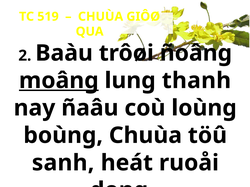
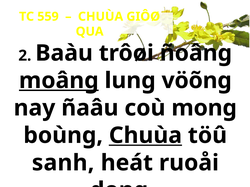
519: 519 -> 559 (48, 17)
thanh: thanh -> vöõng (197, 81)
loùng: loùng -> mong (204, 108)
Chuùa underline: none -> present (145, 136)
